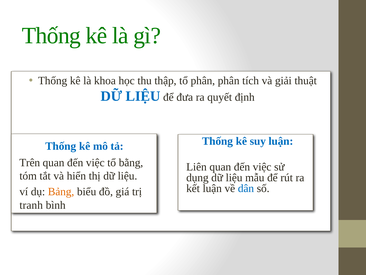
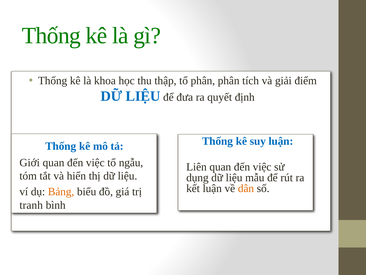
thuật: thuật -> điểm (306, 81)
Trên: Trên -> Giới (30, 162)
bằng: bằng -> ngẫu (131, 162)
dân colour: blue -> orange (246, 188)
